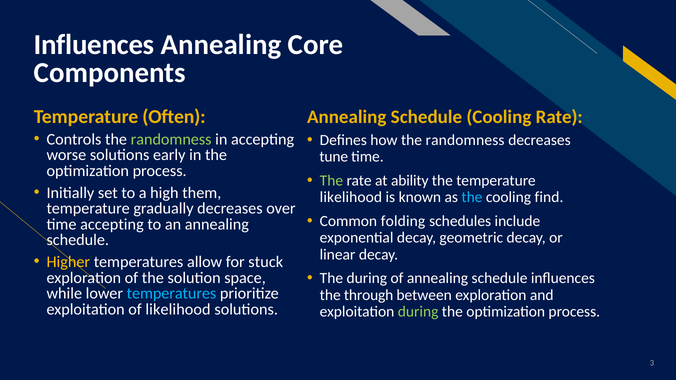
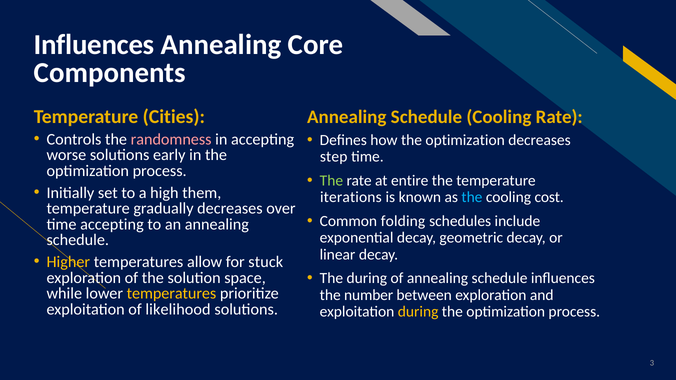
Often: Often -> Cities (174, 117)
randomness colour: light green -> pink (171, 139)
how the randomness: randomness -> optimization (465, 140)
tune: tune -> step (334, 157)
ability: ability -> entire (410, 181)
likelihood: likelihood -> iterations (351, 197)
find: find -> cost (549, 197)
temperatures colour: light blue -> yellow (172, 294)
through: through -> number (369, 295)
during colour: light green -> yellow (418, 312)
